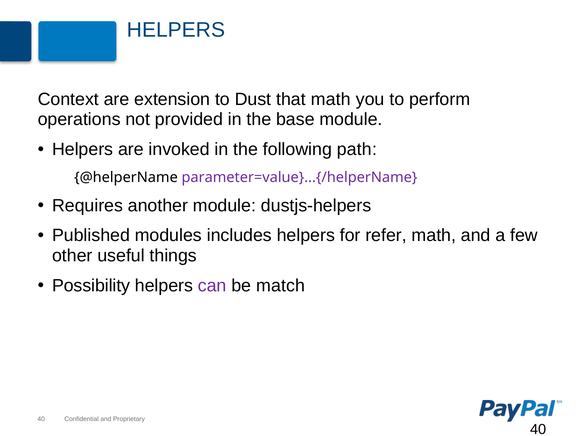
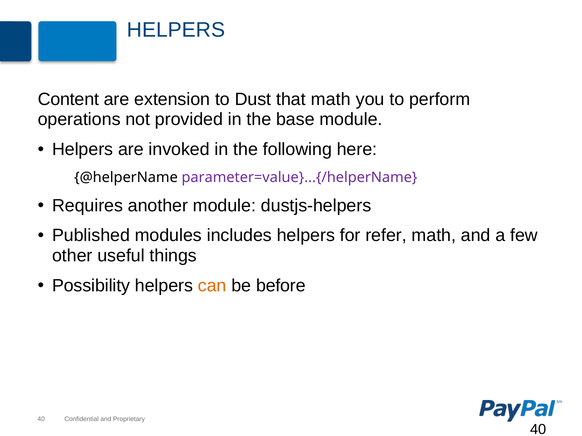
Context: Context -> Content (68, 99)
path: path -> here (357, 150)
can colour: purple -> orange (212, 286)
match: match -> before (281, 286)
